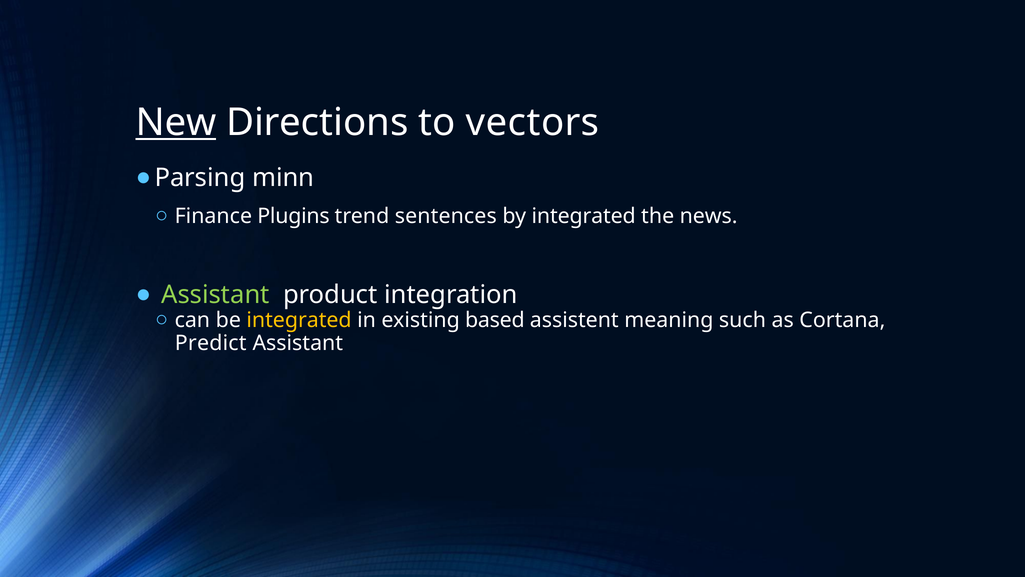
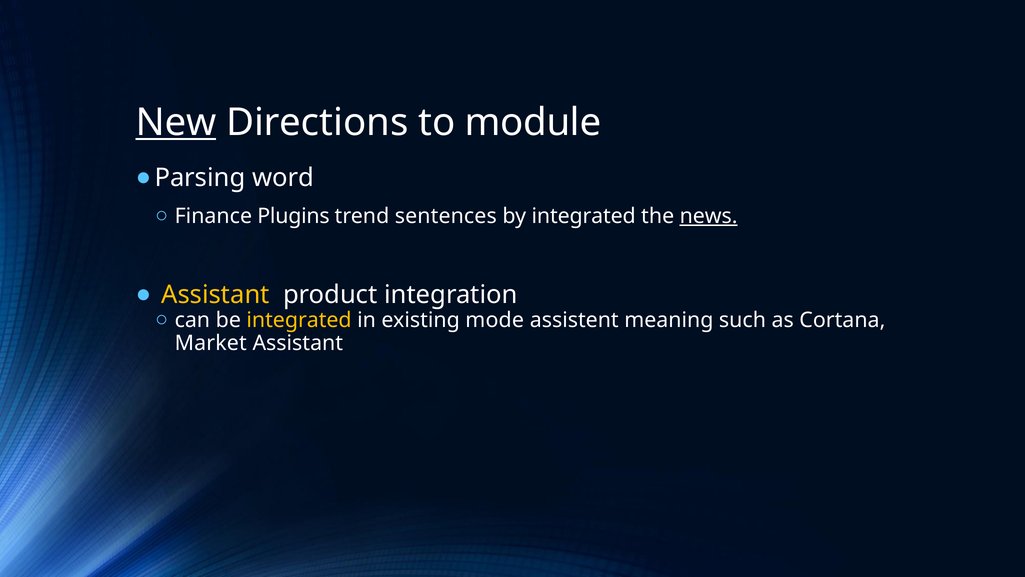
vectors: vectors -> module (533, 122)
minn: minn -> word (283, 178)
news underline: none -> present (709, 216)
Assistant colour: light green -> yellow (215, 295)
based: based -> mode (495, 320)
Predict: Predict -> Market (211, 343)
